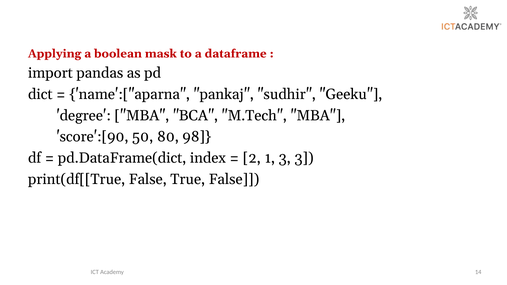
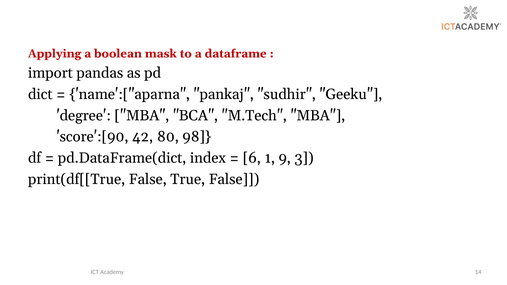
50: 50 -> 42 (143, 137)
2: 2 -> 6 (252, 158)
1 3: 3 -> 9 (285, 158)
